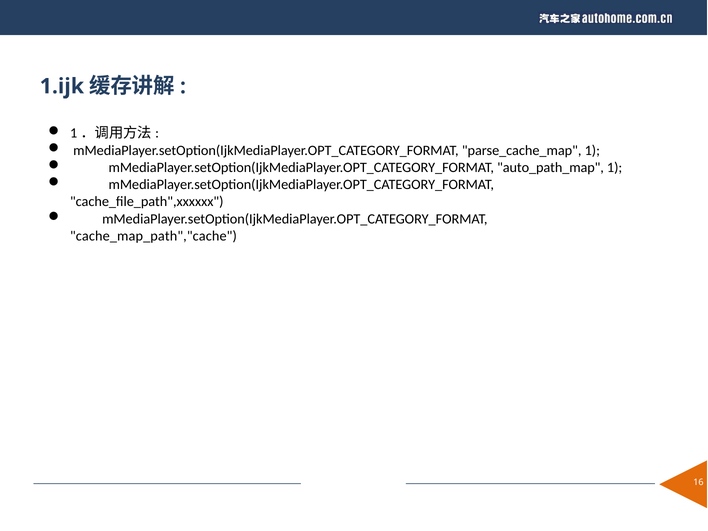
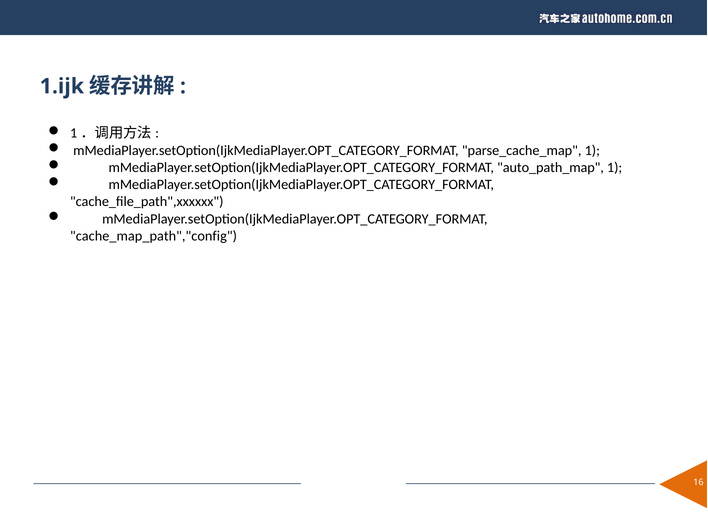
cache_map_path","cache: cache_map_path","cache -> cache_map_path","config (154, 236)
